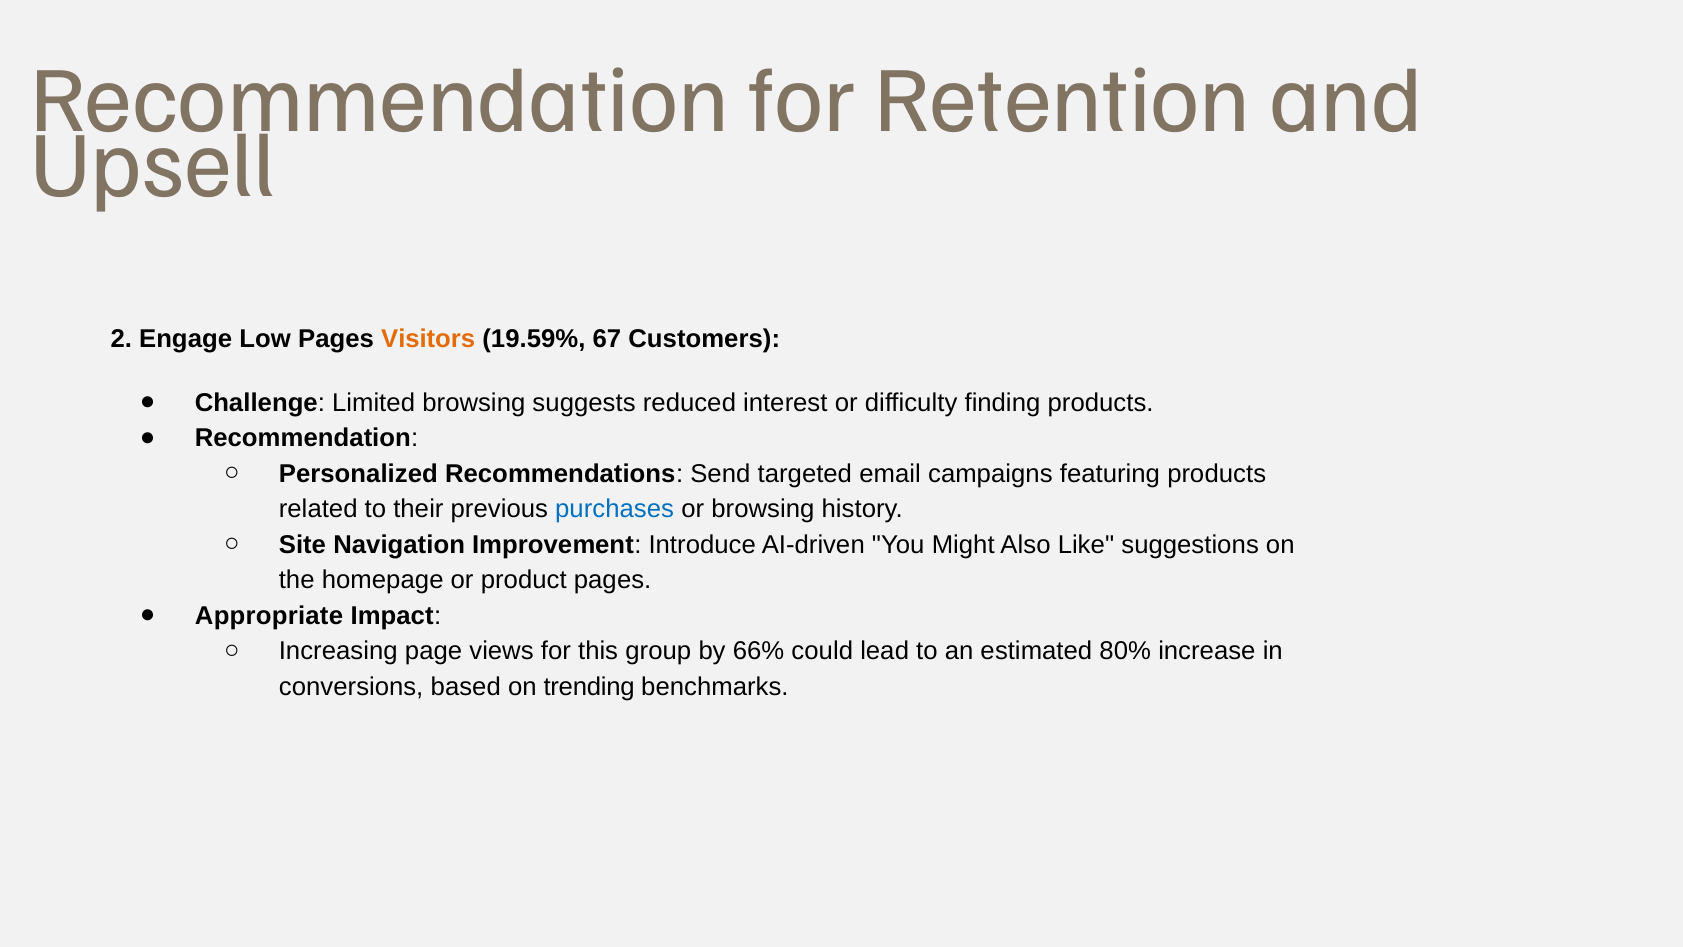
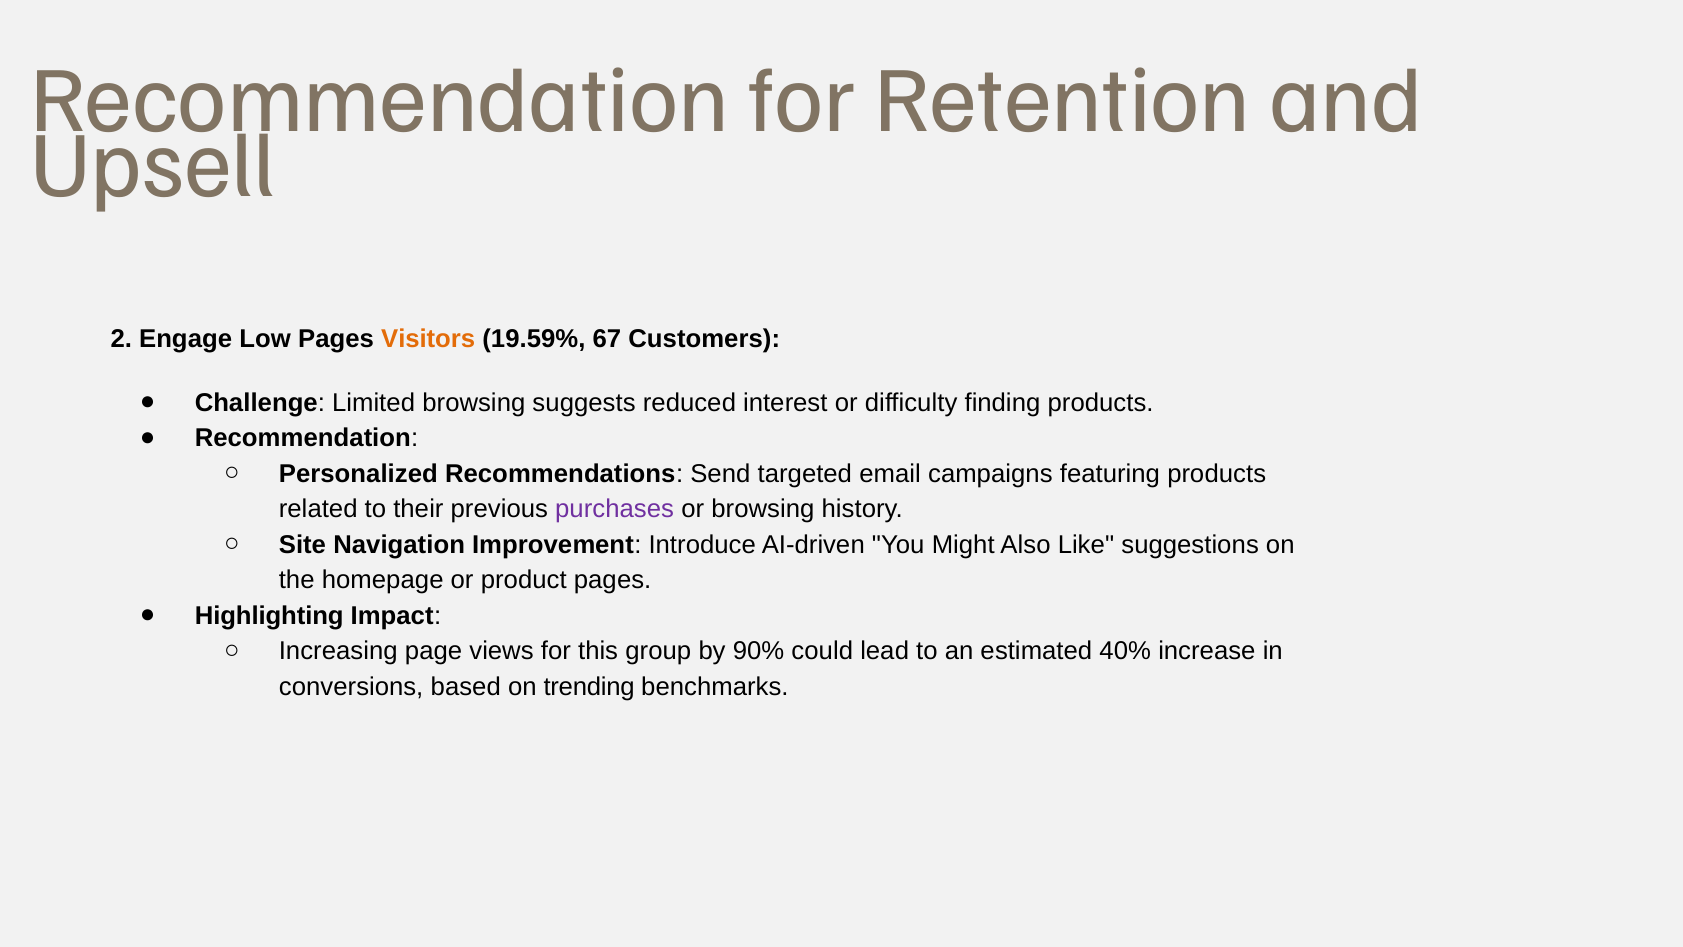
purchases colour: blue -> purple (615, 509)
Appropriate: Appropriate -> Highlighting (269, 615)
66%: 66% -> 90% (759, 651)
80%: 80% -> 40% (1125, 651)
